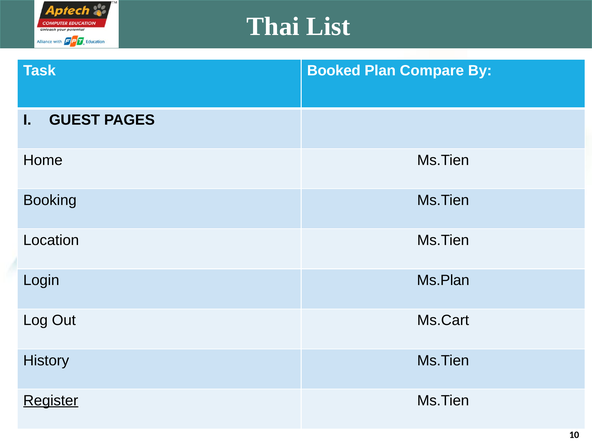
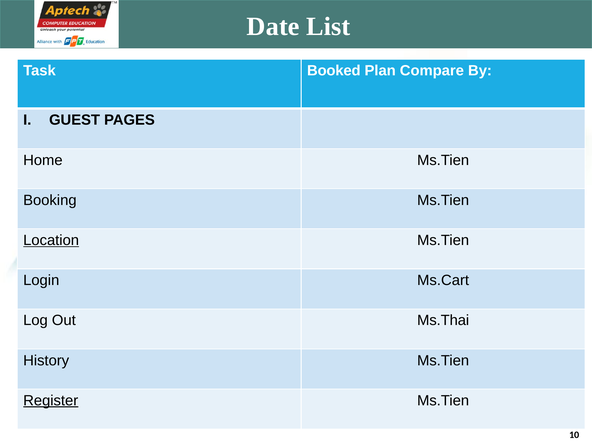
Thai: Thai -> Date (273, 26)
Location underline: none -> present (51, 240)
Ms.Plan: Ms.Plan -> Ms.Cart (443, 280)
Ms.Cart: Ms.Cart -> Ms.Thai (443, 320)
